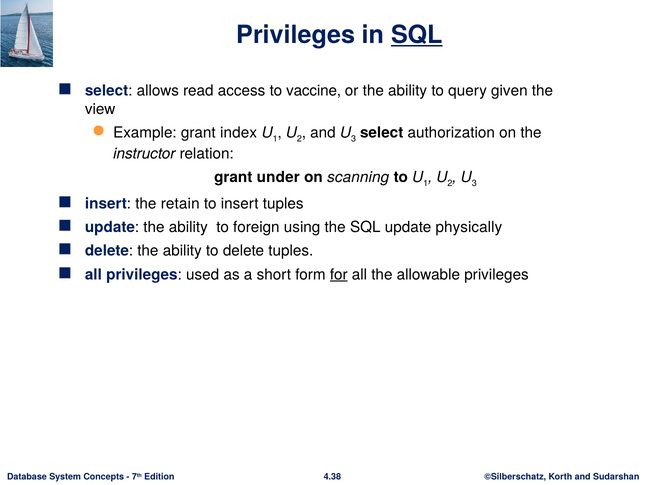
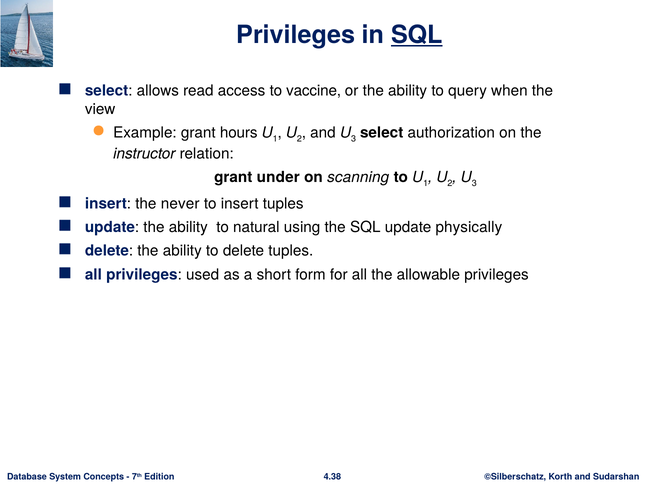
given: given -> when (509, 91)
index: index -> hours (239, 133)
retain: retain -> never (180, 203)
foreign: foreign -> natural (256, 227)
for underline: present -> none (339, 274)
